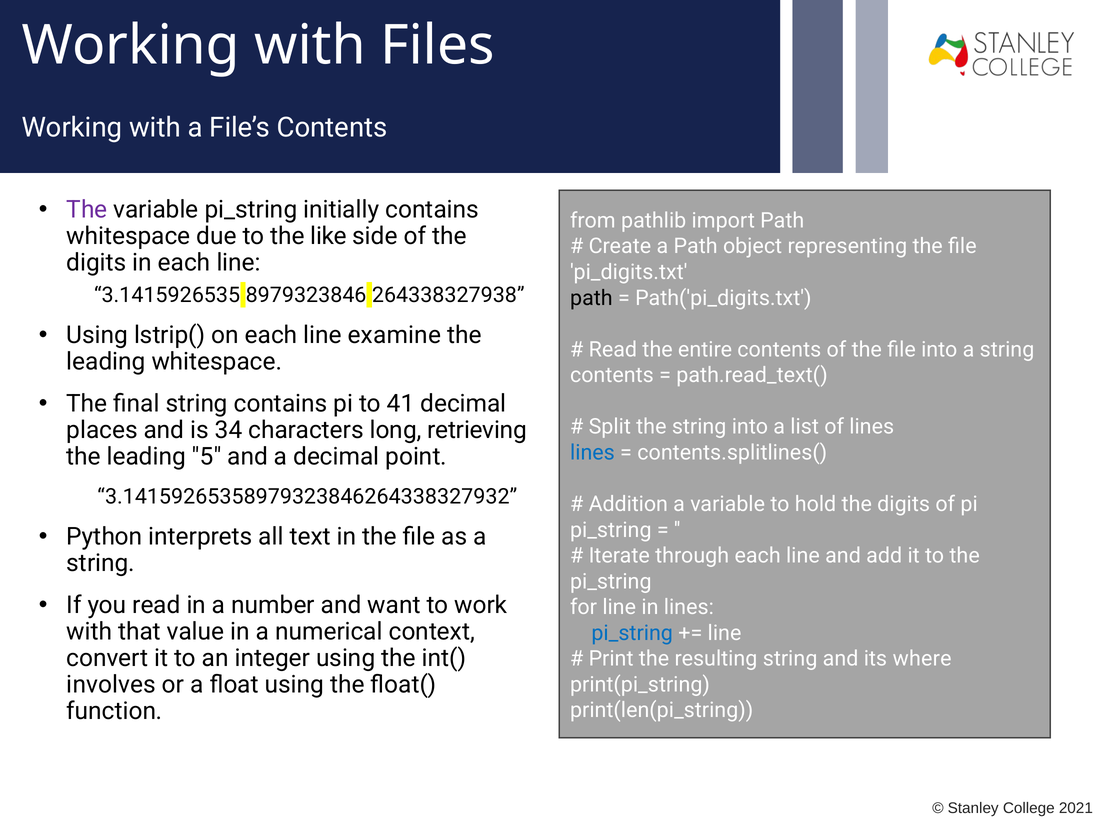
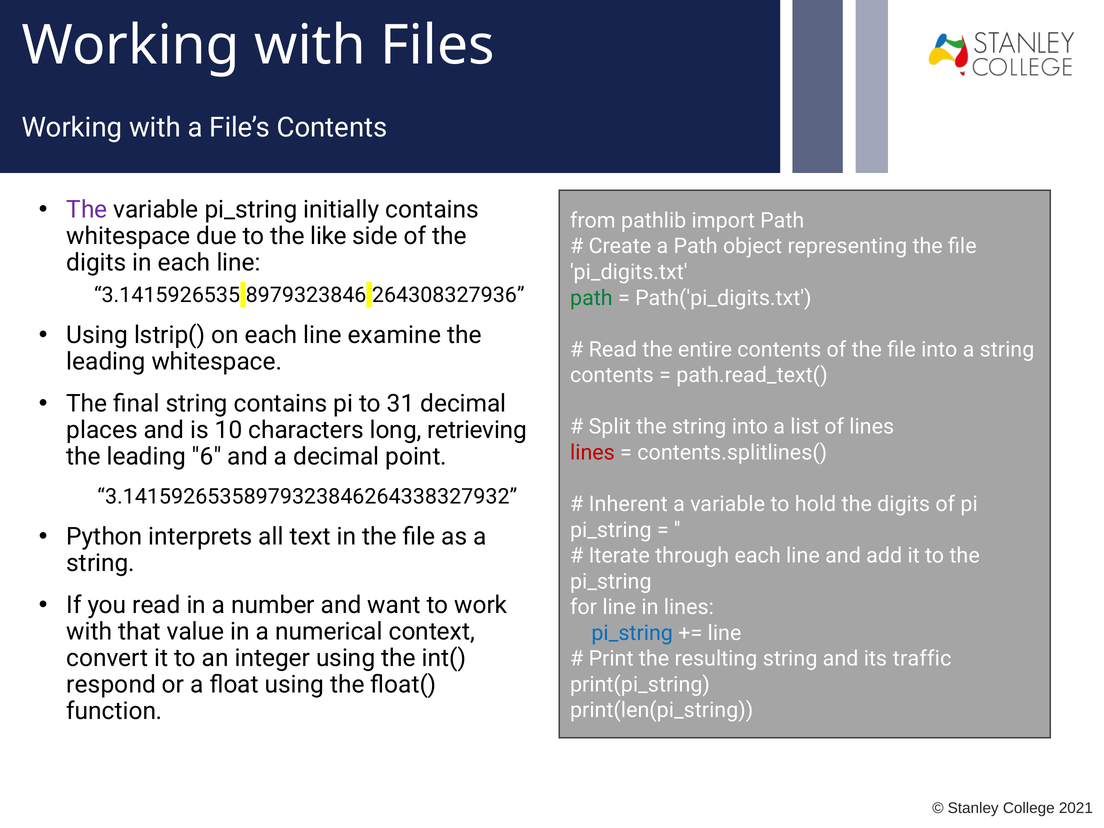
264338327938: 264338327938 -> 264308327936 (448, 295)
path colour: black -> green (591, 298)
41: 41 -> 31 (401, 403)
34: 34 -> 10 (229, 430)
lines colour: blue -> red (592, 453)
5: 5 -> 6 (207, 456)
Addition: Addition -> Inherent (628, 504)
where: where -> traffic (922, 659)
involves: involves -> respond (111, 684)
